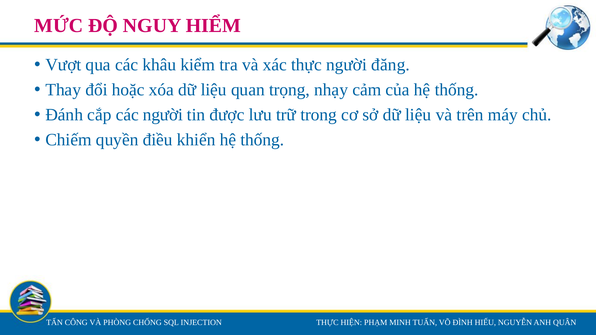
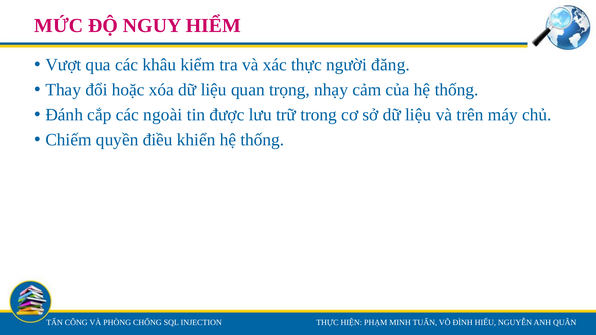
các người: người -> ngoài (163, 115)
